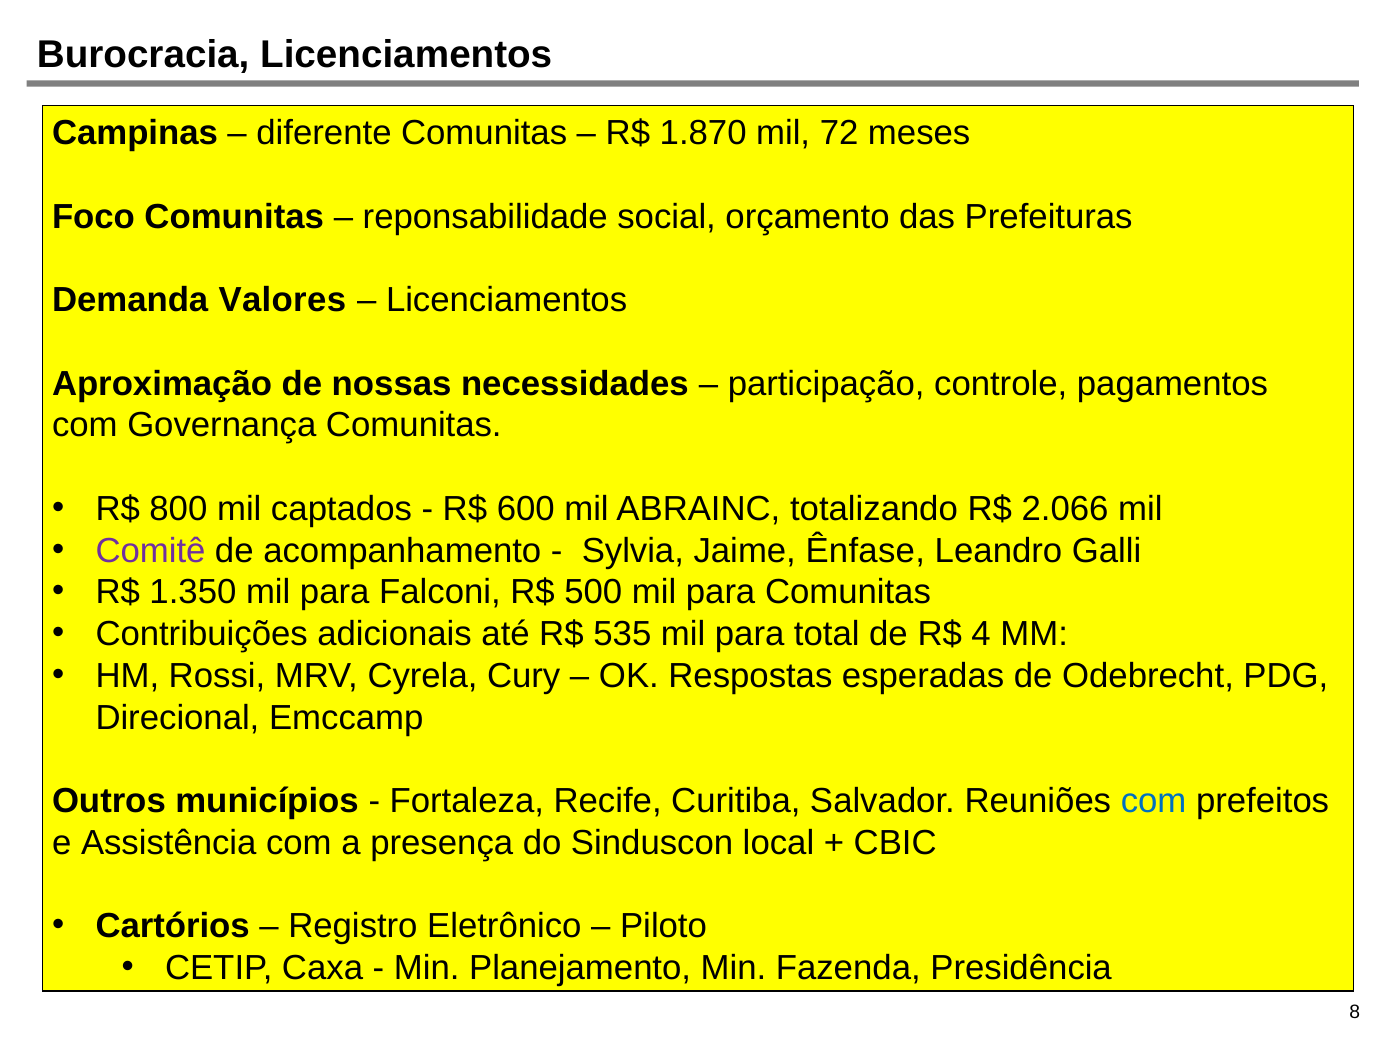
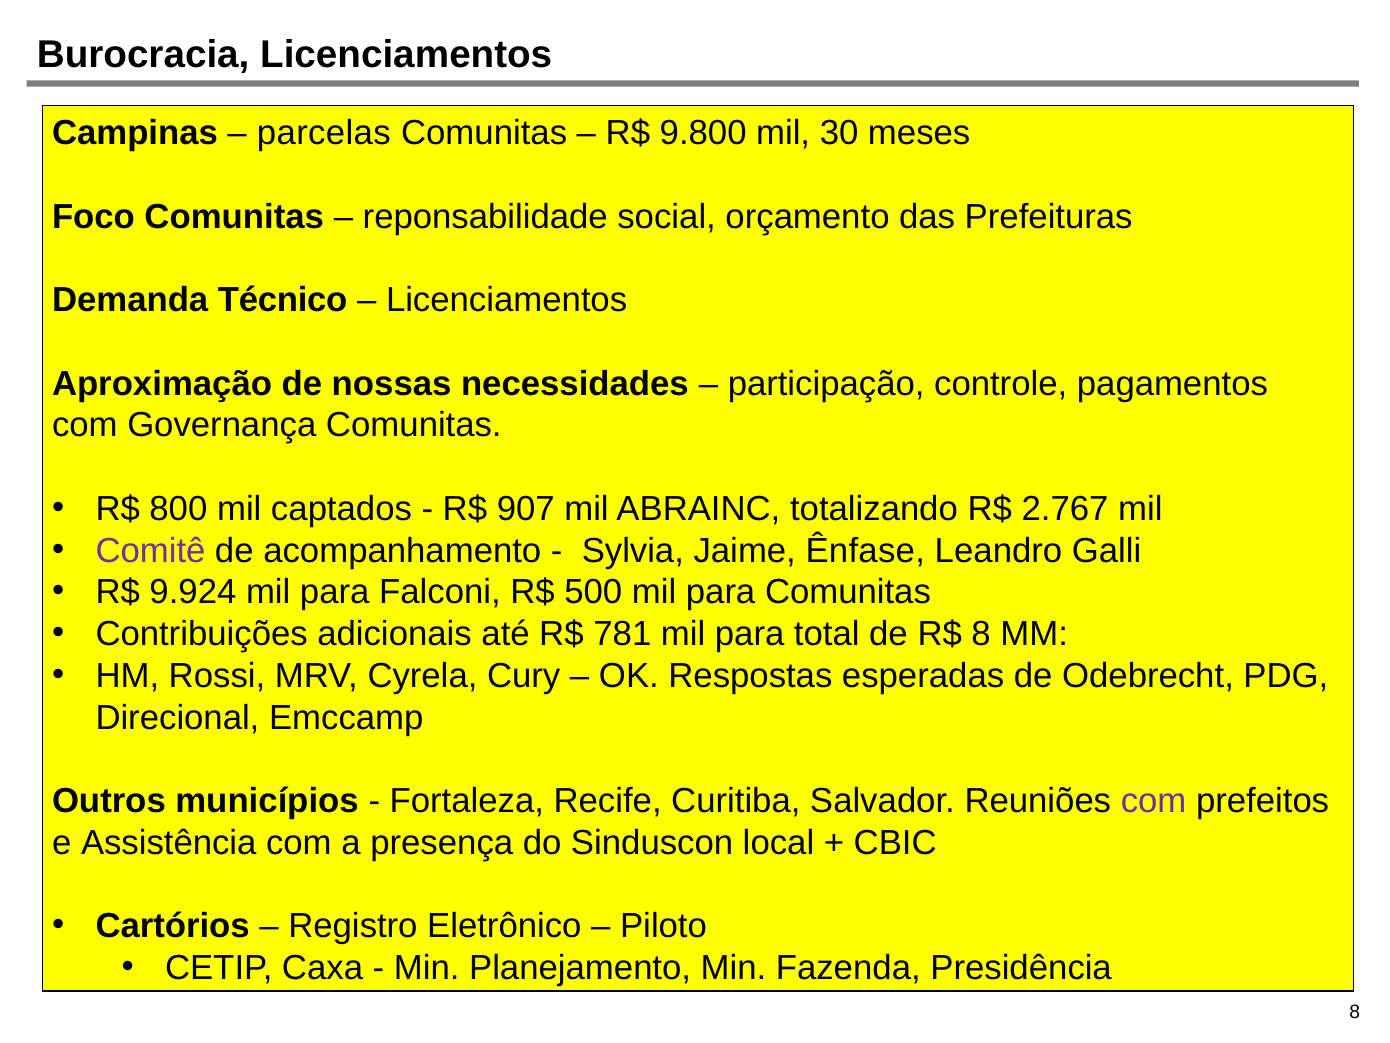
diferente: diferente -> parcelas (324, 133)
1.870: 1.870 -> 9.800 (703, 133)
72: 72 -> 30 (839, 133)
Valores: Valores -> Técnico (283, 300)
600: 600 -> 907 (526, 509)
2.066: 2.066 -> 2.767 (1065, 509)
1.350: 1.350 -> 9.924 (193, 592)
535: 535 -> 781 (622, 634)
R$ 4: 4 -> 8 (981, 634)
com colour: blue -> purple (1154, 801)
